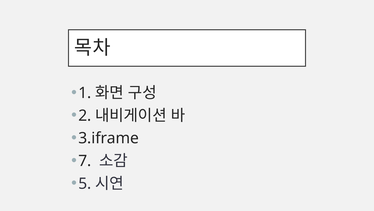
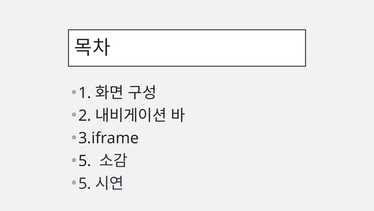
7: 7 -> 5 (85, 161)
